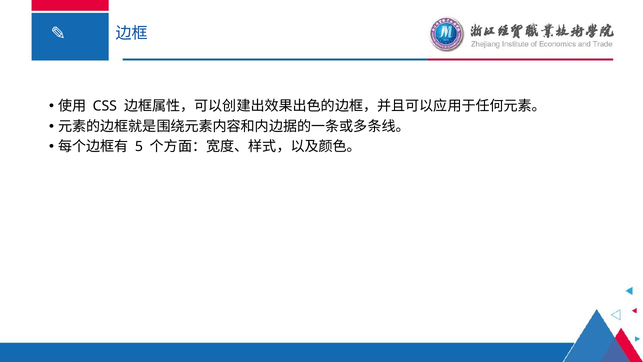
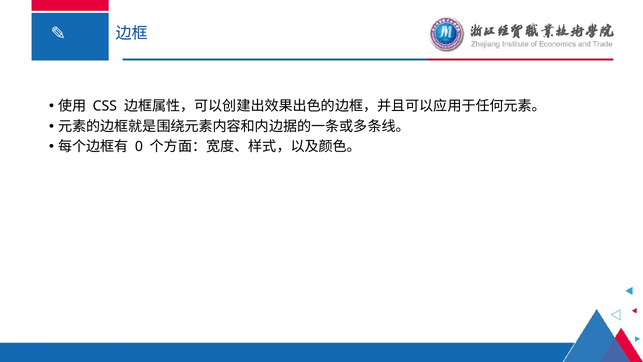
5: 5 -> 0 (139, 147)
